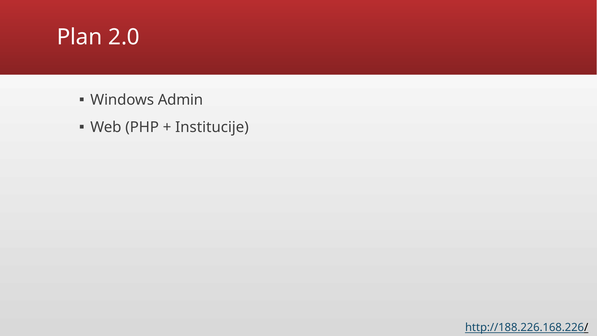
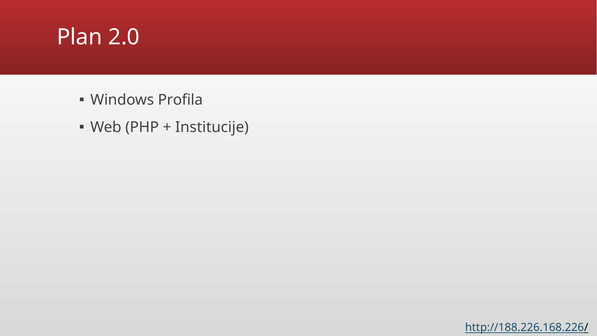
Admin: Admin -> Profila (180, 100)
